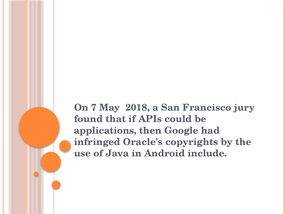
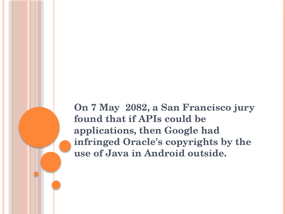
2018: 2018 -> 2082 (138, 108)
include: include -> outside (207, 153)
